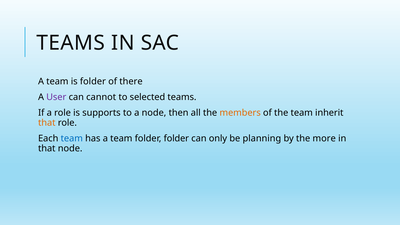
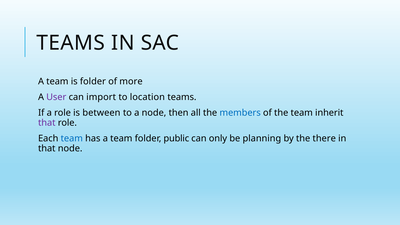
there: there -> more (131, 81)
cannot: cannot -> import (101, 97)
selected: selected -> location (147, 97)
supports: supports -> between (101, 113)
members colour: orange -> blue (240, 113)
that colour: orange -> purple (47, 123)
folder folder: folder -> public (176, 138)
more: more -> there (324, 138)
